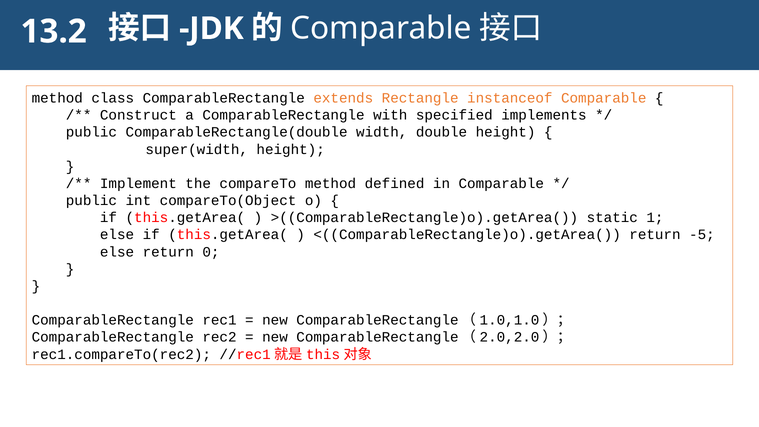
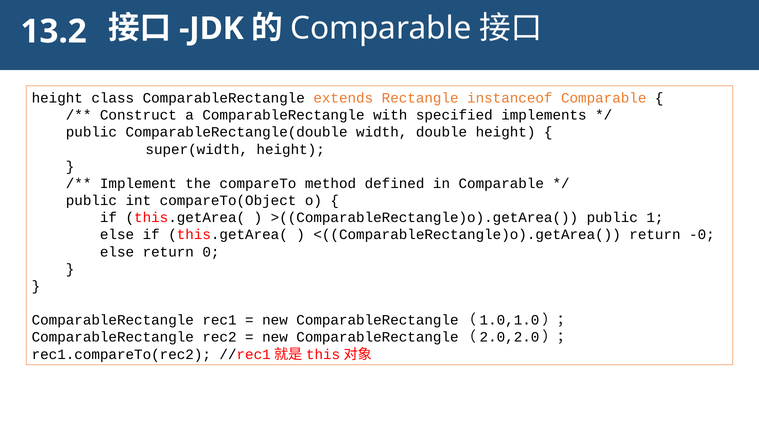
method: method -> height (57, 98)
>((ComparableRectangle)o).getArea( static: static -> public (612, 218)
-5: -5 -> -0 (702, 235)
